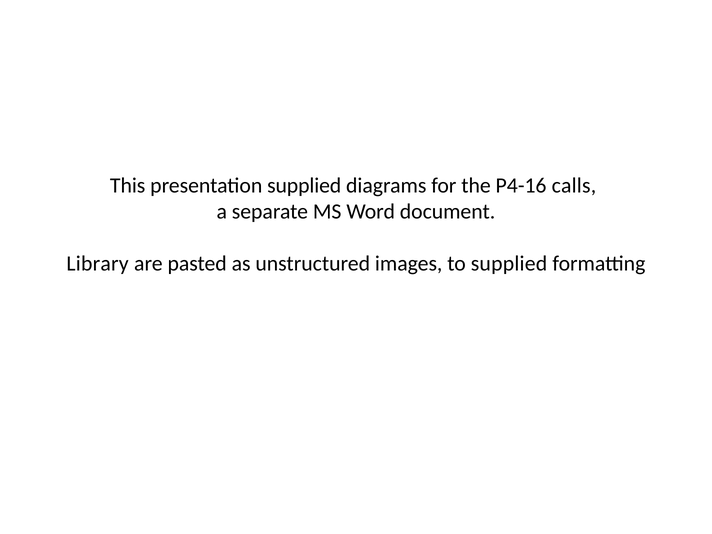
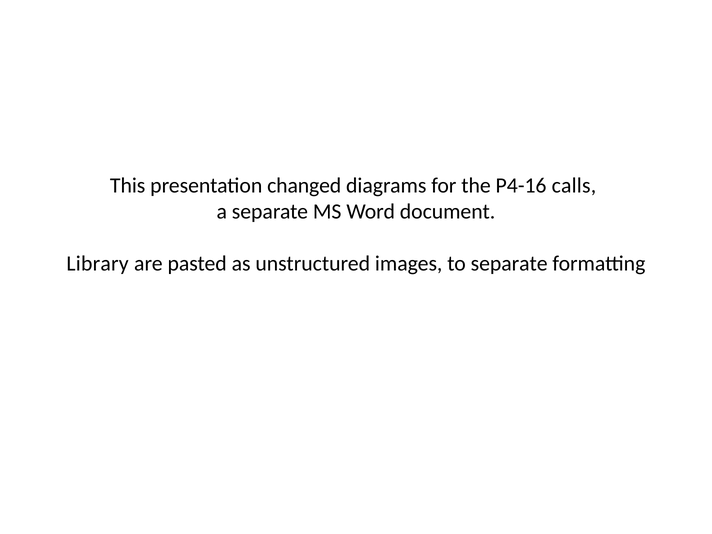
presentation supplied: supplied -> changed (304, 185)
to supplied: supplied -> separate (509, 264)
